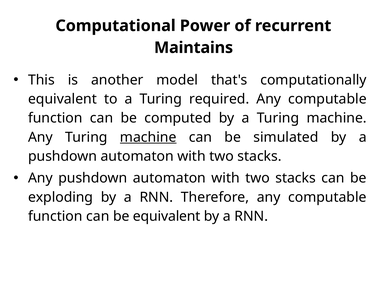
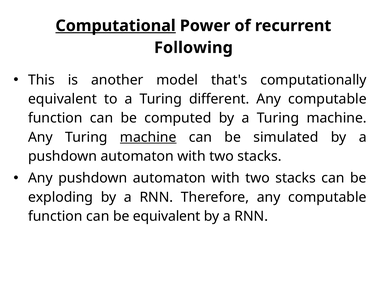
Computational underline: none -> present (116, 26)
Maintains: Maintains -> Following (193, 48)
required: required -> different (219, 99)
